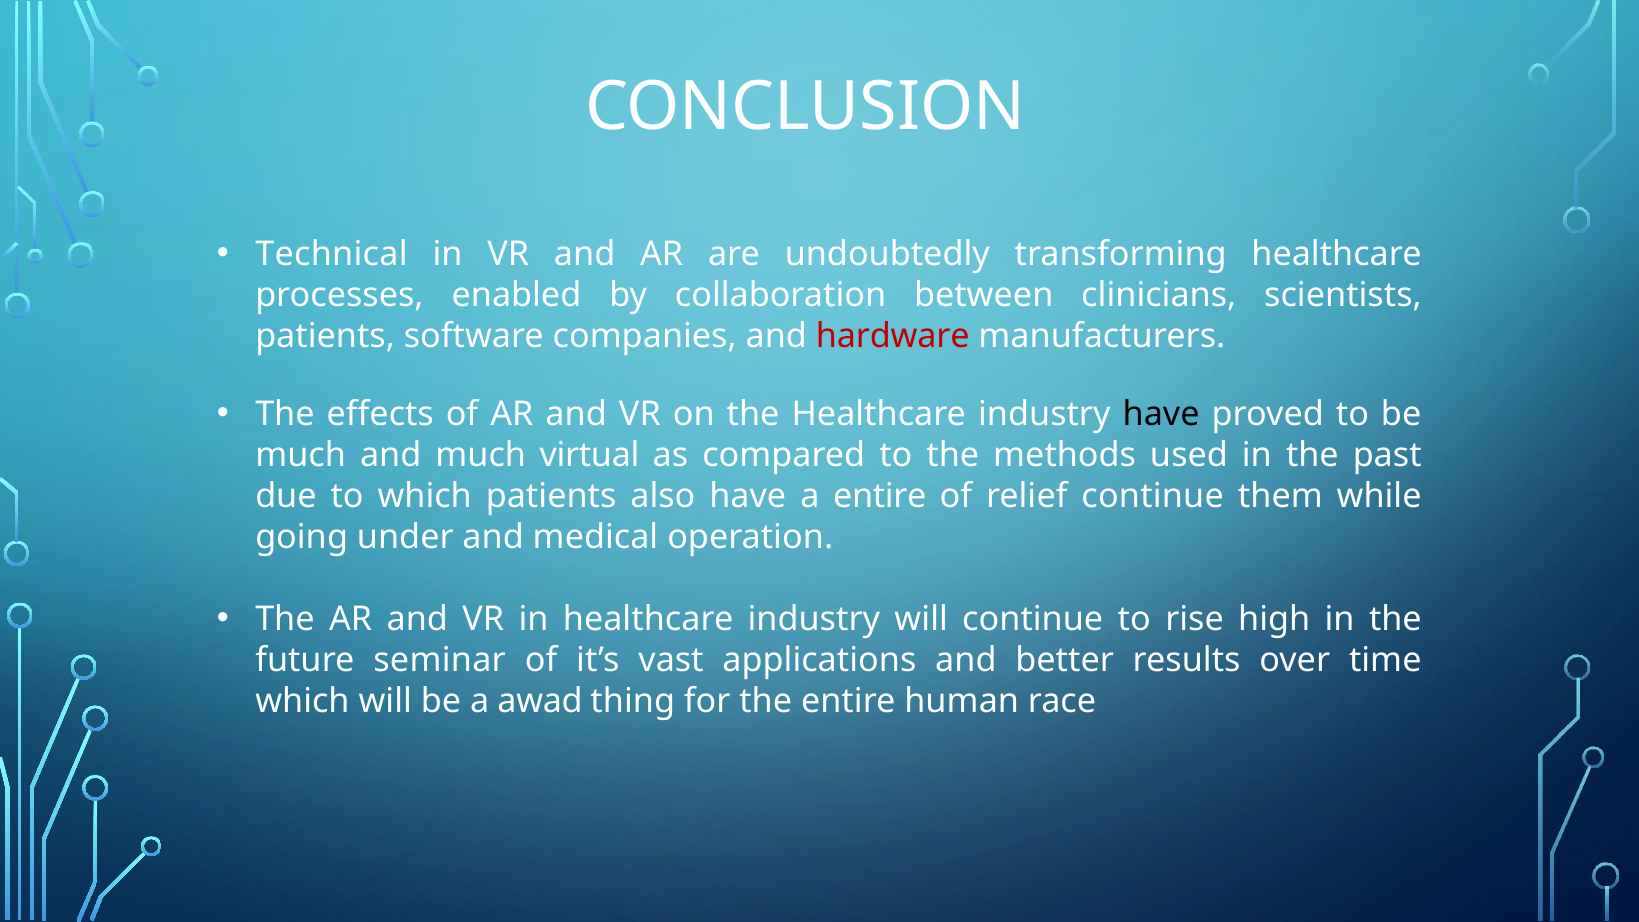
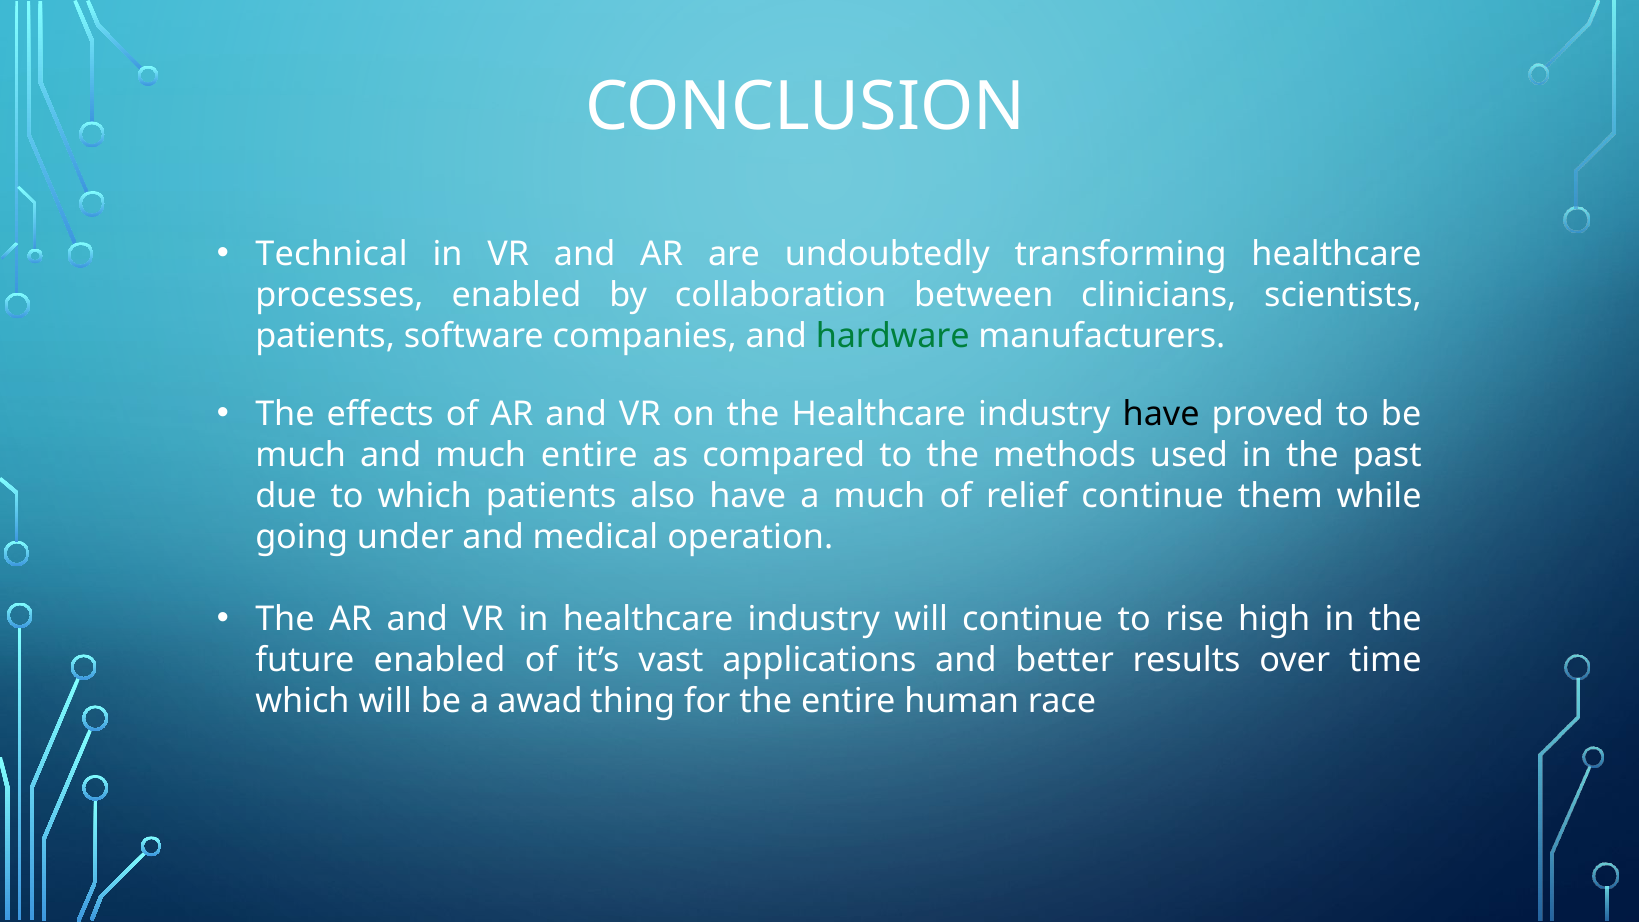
hardware colour: red -> green (893, 336)
much virtual: virtual -> entire (589, 455)
a entire: entire -> much (879, 496)
future seminar: seminar -> enabled (440, 660)
